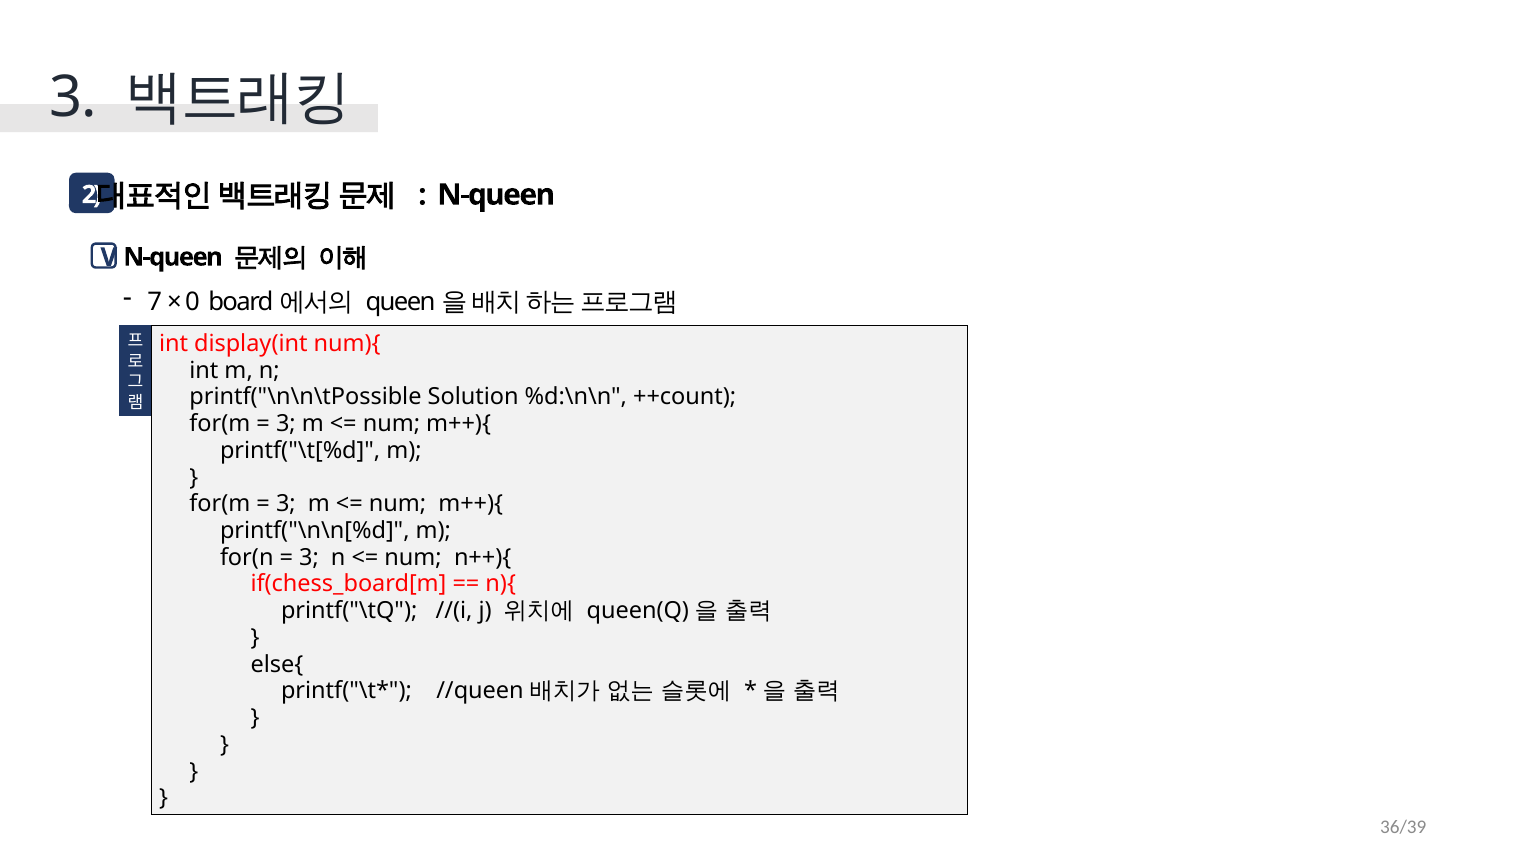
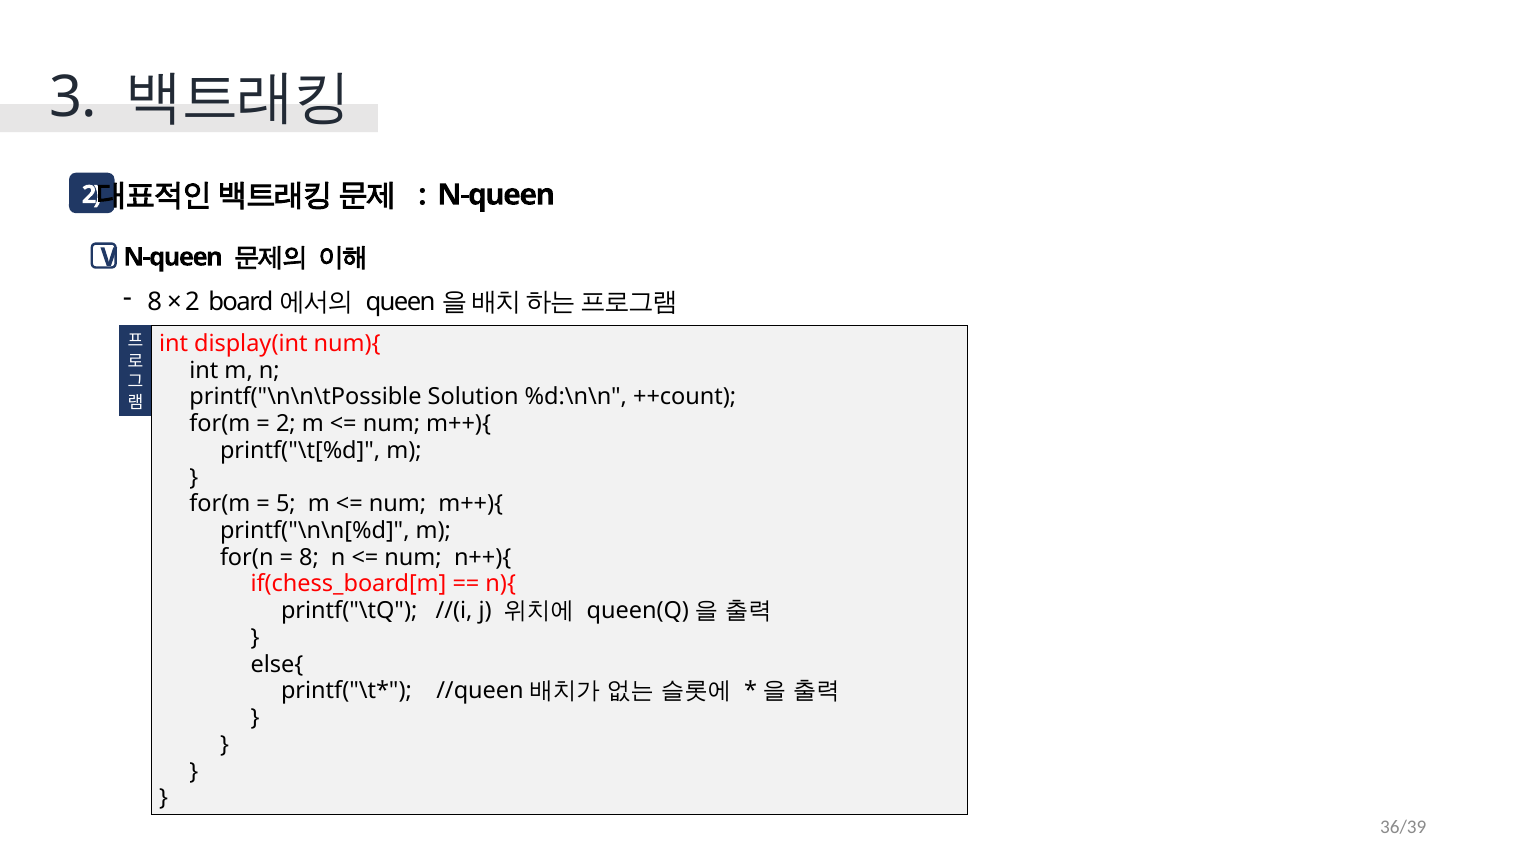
7: 7 -> 8 (155, 302)
0: 0 -> 2 (192, 302)
3: 3 -> 2 (286, 424)
3: 3 -> 5 (286, 504)
3: 3 -> 8 (309, 558)
